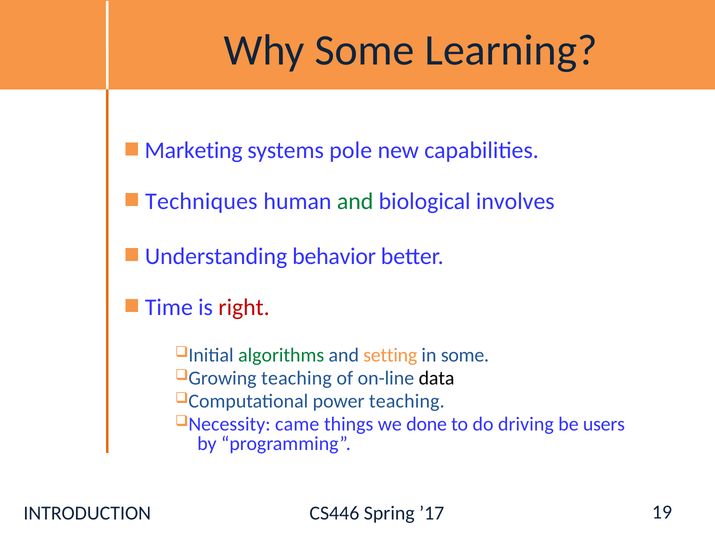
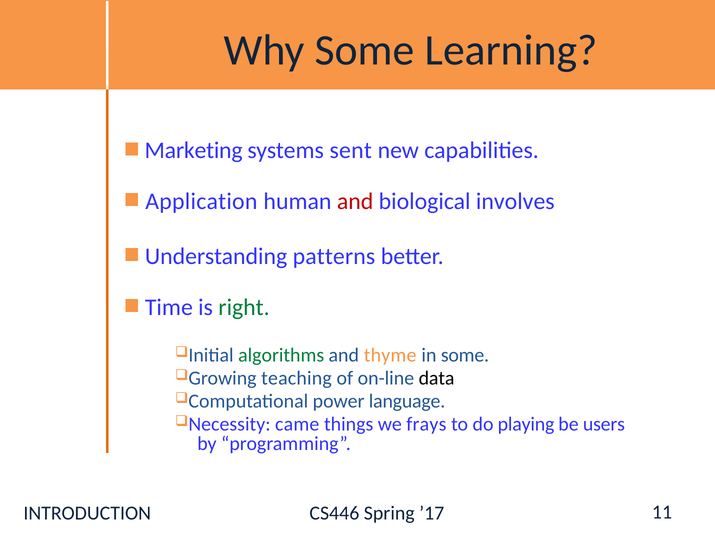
pole: pole -> sent (351, 151)
Techniques: Techniques -> Application (201, 201)
and colour: green -> red (355, 201)
behavior: behavior -> patterns (334, 257)
right colour: red -> green (244, 307)
setting: setting -> thyme (390, 355)
power teaching: teaching -> language (407, 402)
done: done -> frays (426, 425)
driving: driving -> playing (526, 425)
19: 19 -> 11 (662, 512)
